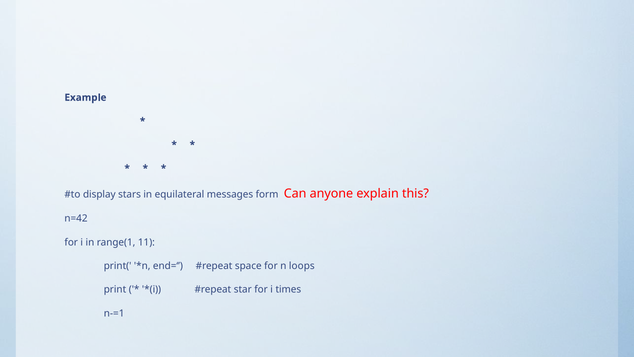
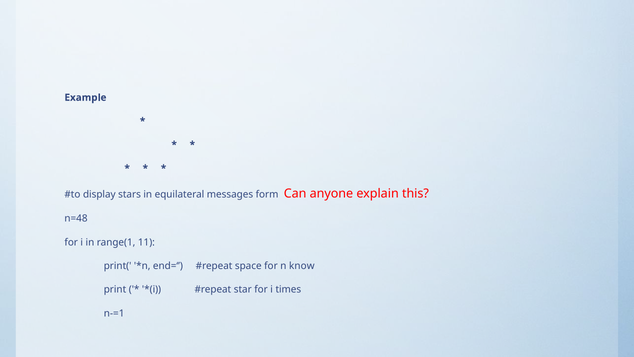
n=42: n=42 -> n=48 (76, 219)
loops: loops -> know (302, 266)
